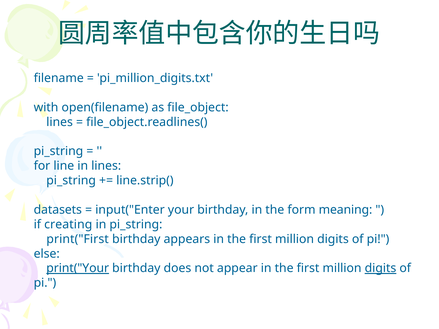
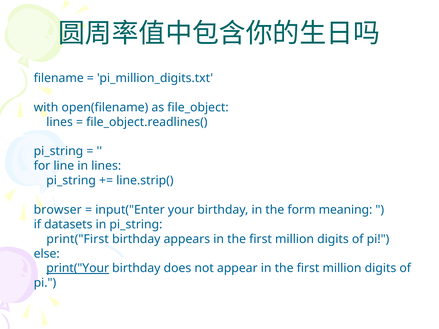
datasets: datasets -> browser (58, 210)
creating: creating -> datasets (68, 225)
digits underline: present -> none (380, 268)
